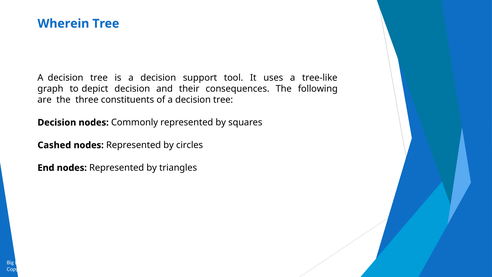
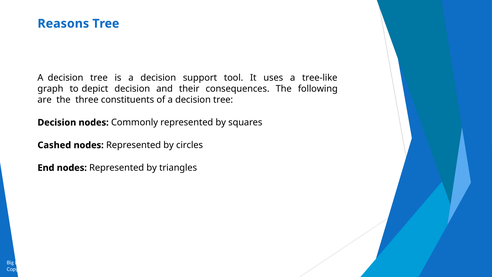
Wherein: Wherein -> Reasons (63, 24)
